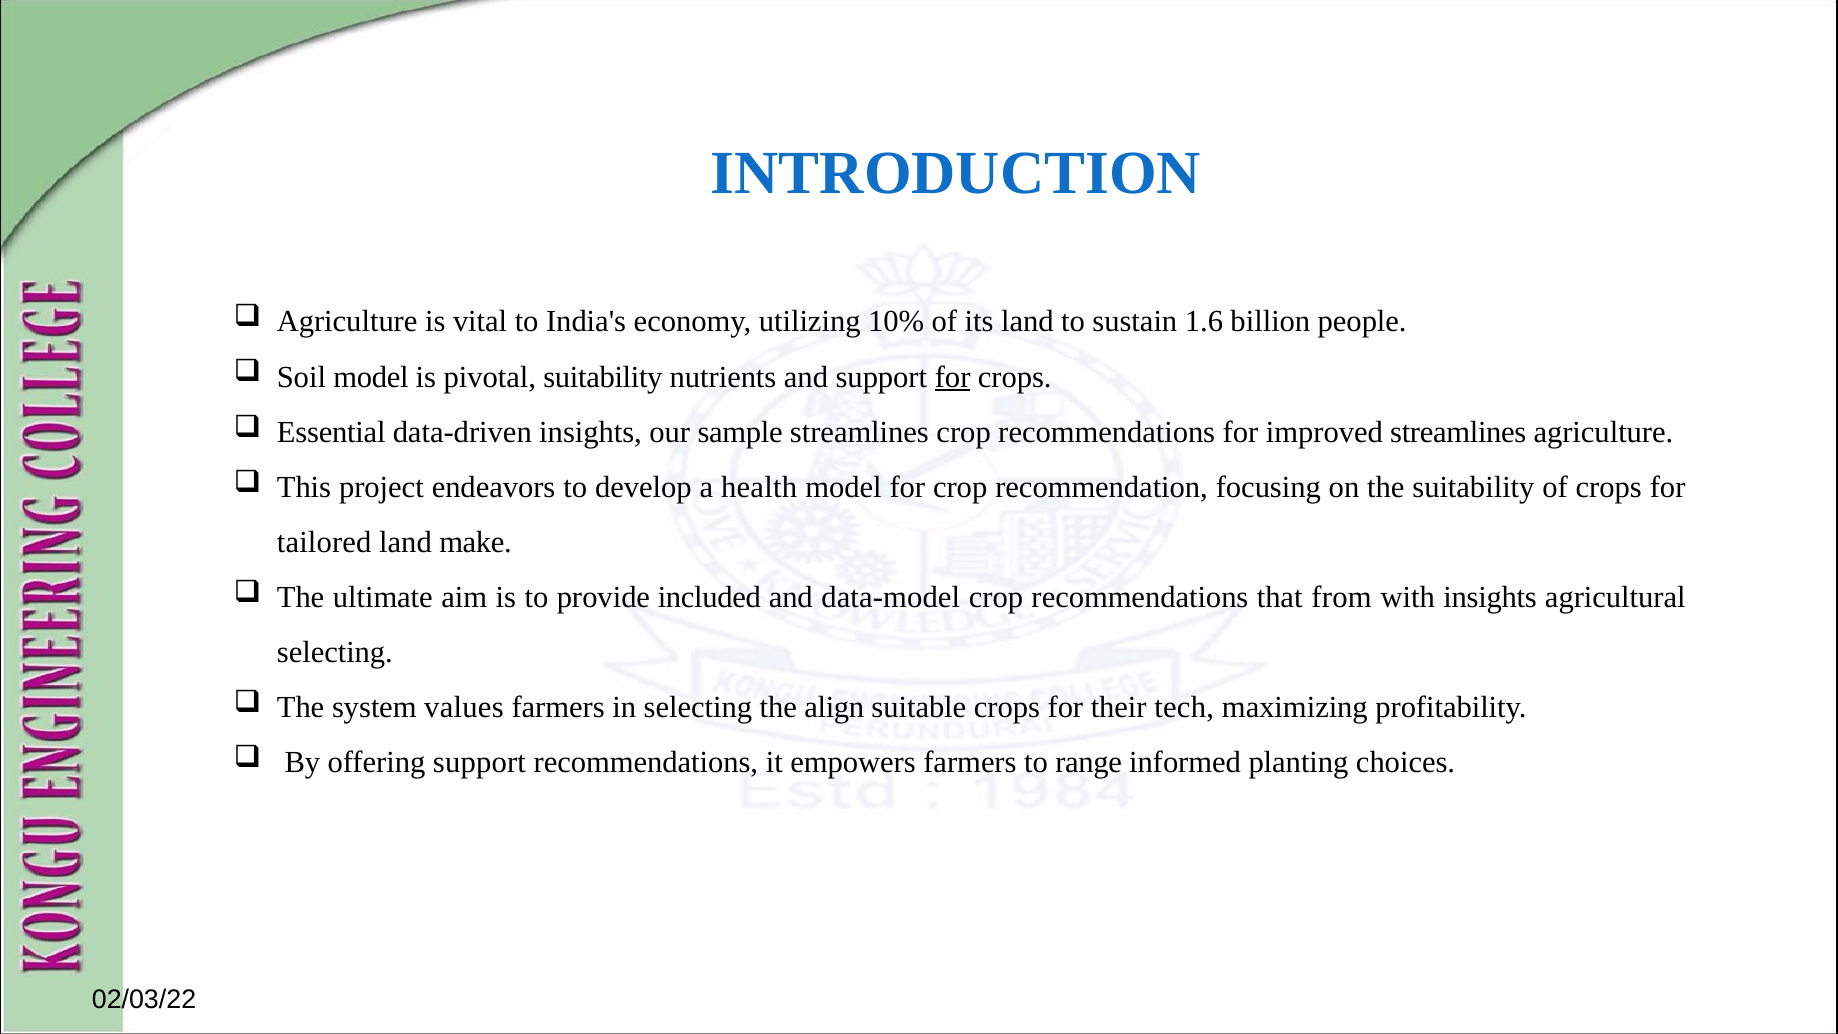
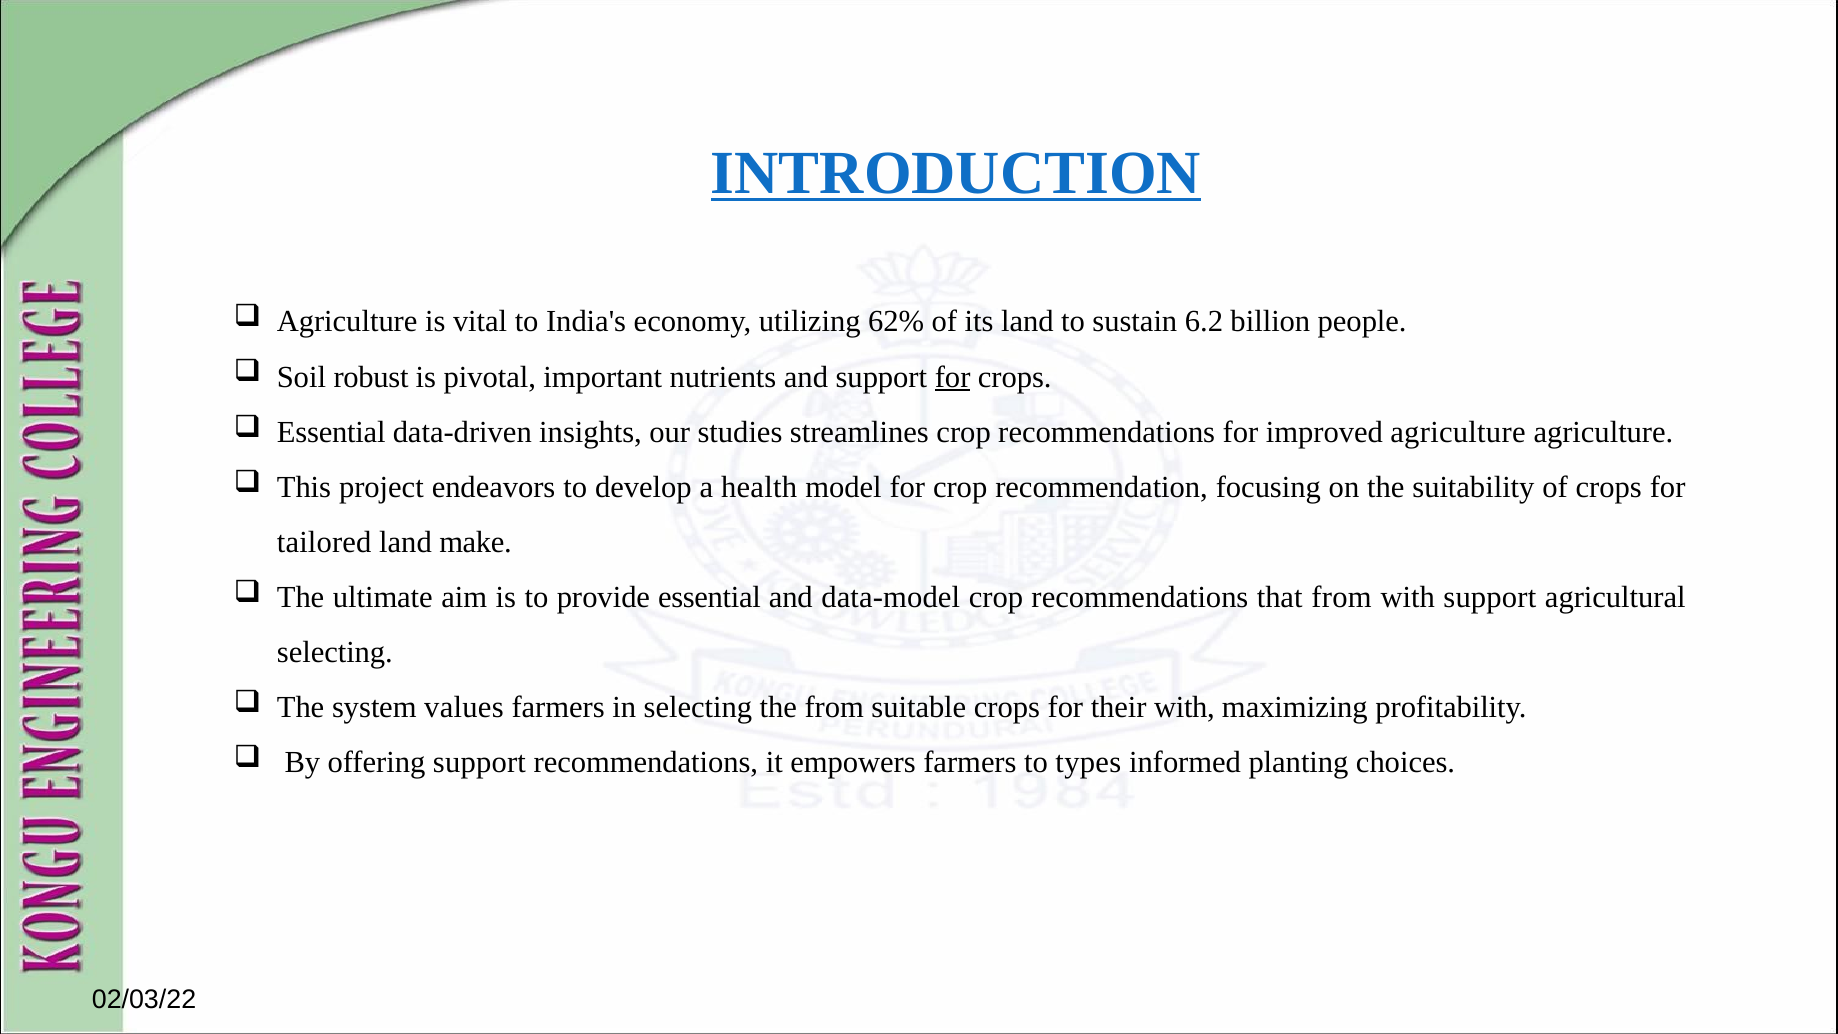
INTRODUCTION underline: none -> present (956, 173)
10%: 10% -> 62% (896, 322)
1.6: 1.6 -> 6.2 (1204, 322)
Soil model: model -> robust (371, 377)
pivotal suitability: suitability -> important (603, 377)
sample: sample -> studies (740, 432)
improved streamlines: streamlines -> agriculture (1458, 432)
provide included: included -> essential (709, 597)
with insights: insights -> support (1490, 597)
the align: align -> from (834, 707)
their tech: tech -> with (1184, 707)
range: range -> types (1088, 762)
